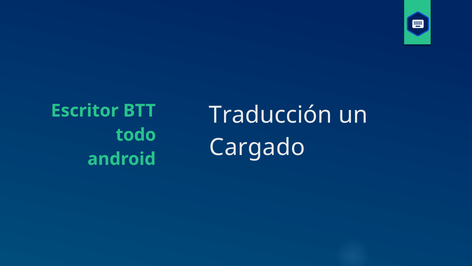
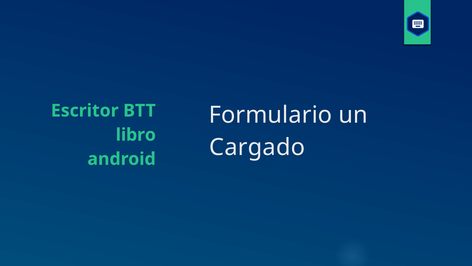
Traducción: Traducción -> Formulario (271, 115)
todo: todo -> libro (136, 135)
